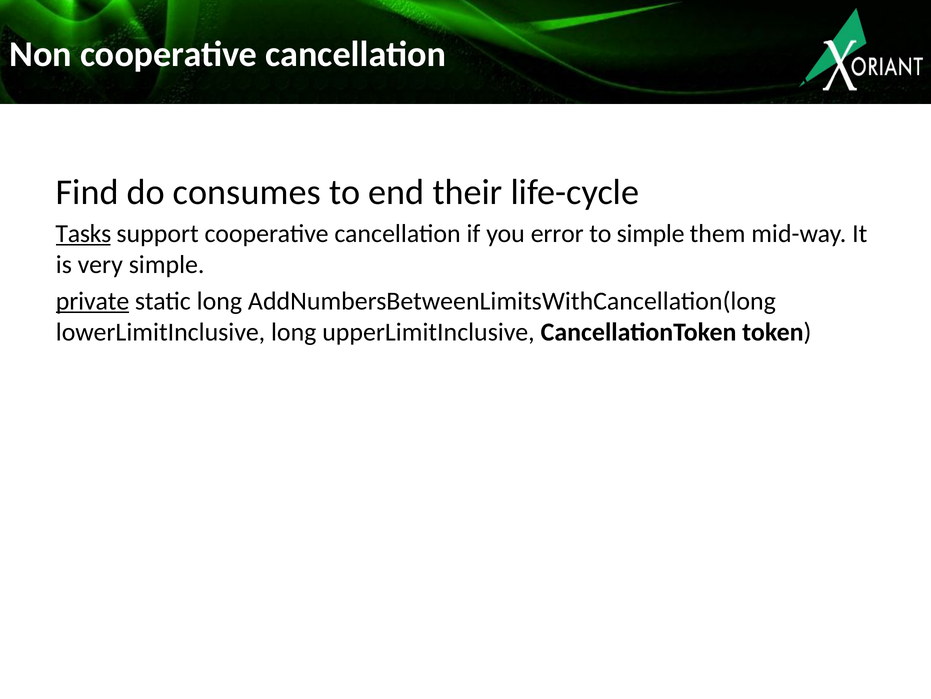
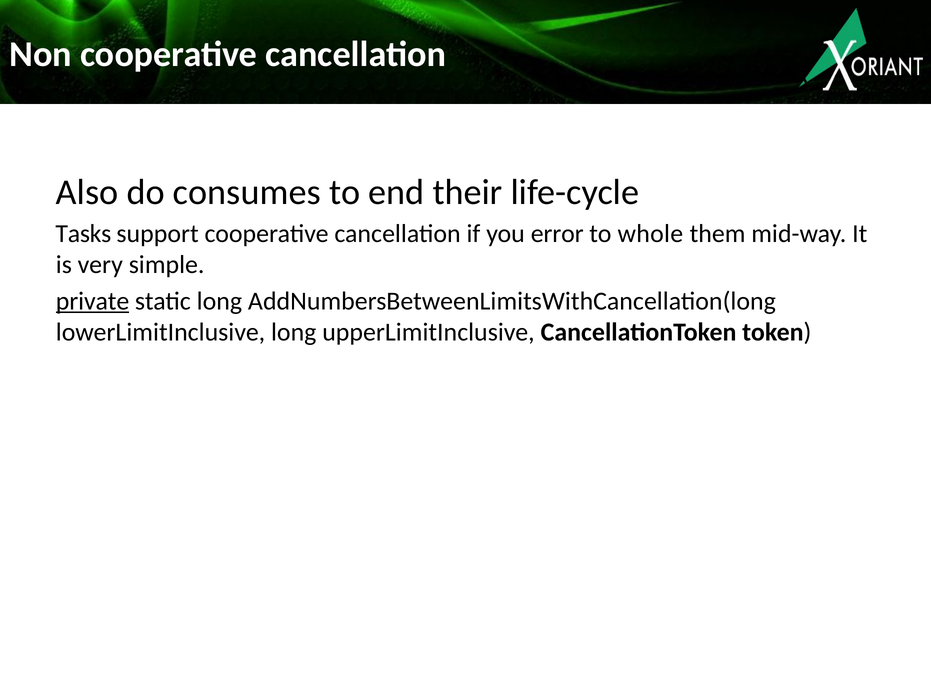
Find: Find -> Also (87, 192)
Tasks underline: present -> none (83, 234)
to simple: simple -> whole (650, 234)
